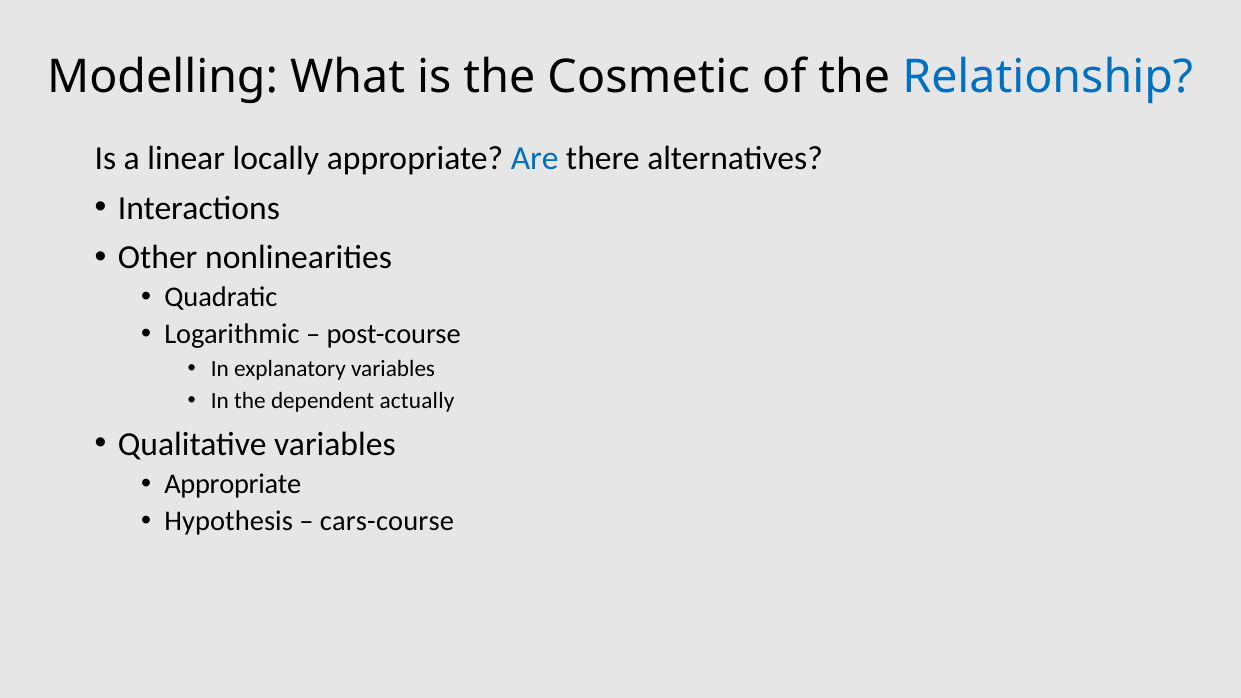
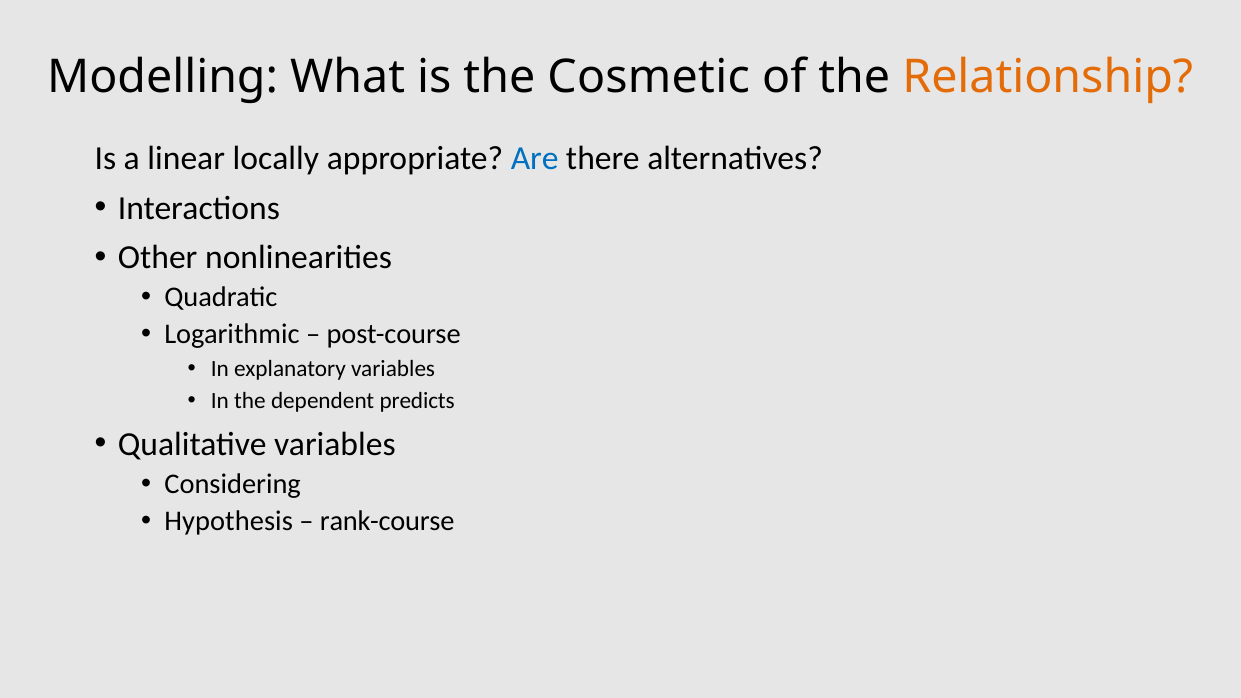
Relationship colour: blue -> orange (1048, 77)
actually: actually -> predicts (417, 400)
Appropriate: Appropriate -> Considering (233, 484)
cars-course: cars-course -> rank-course (387, 521)
